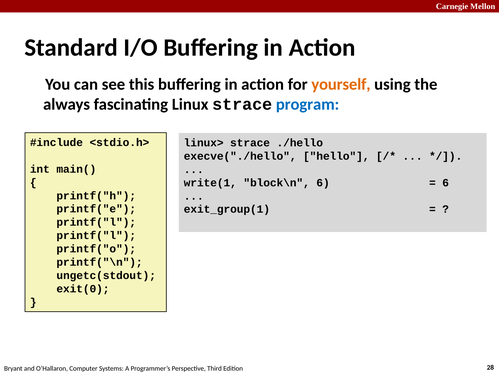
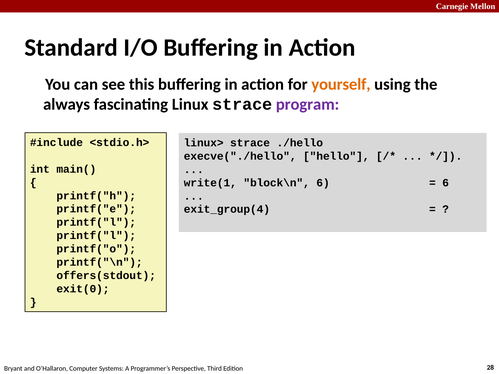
program colour: blue -> purple (308, 104)
exit_group(1: exit_group(1 -> exit_group(4 (227, 209)
ungetc(stdout: ungetc(stdout -> offers(stdout (106, 276)
